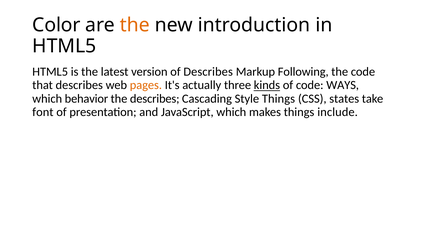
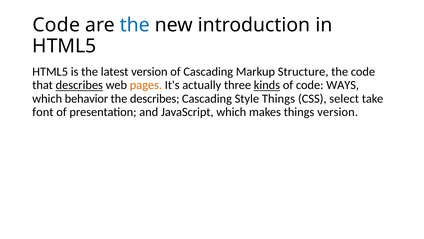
Color: Color -> Code (56, 25)
the colour: orange -> blue (135, 25)
of Describes: Describes -> Cascading (208, 72)
Following: Following -> Structure (303, 72)
describes underline: none -> present (79, 85)
states: states -> select (344, 98)
things include: include -> version (338, 112)
